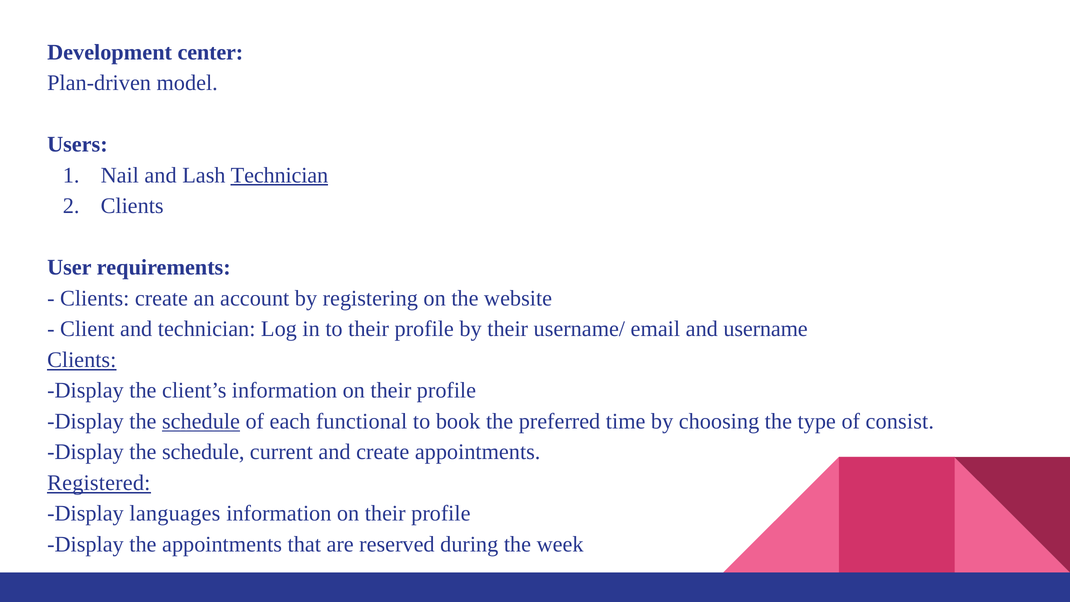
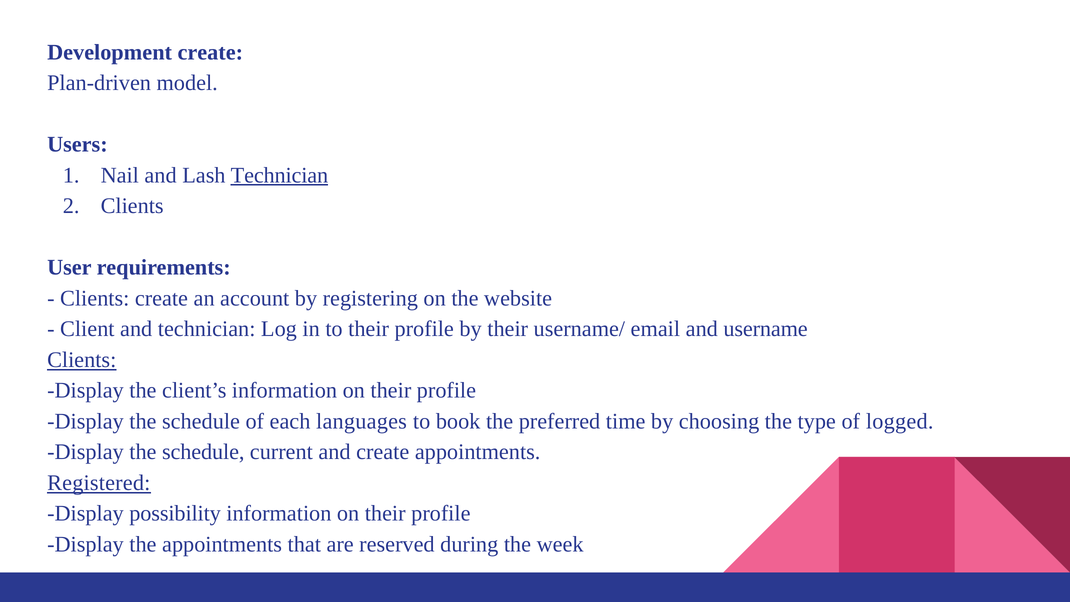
Development center: center -> create (210, 52)
schedule underline: present -> none (201, 421)
functional: functional -> languages (362, 421)
consist: consist -> logged (900, 421)
languages: languages -> possibility (175, 514)
